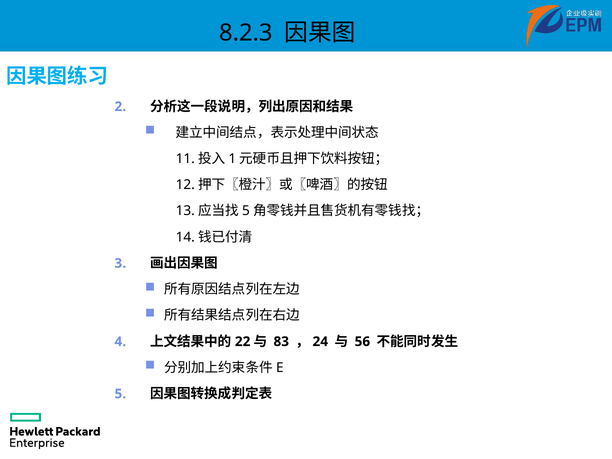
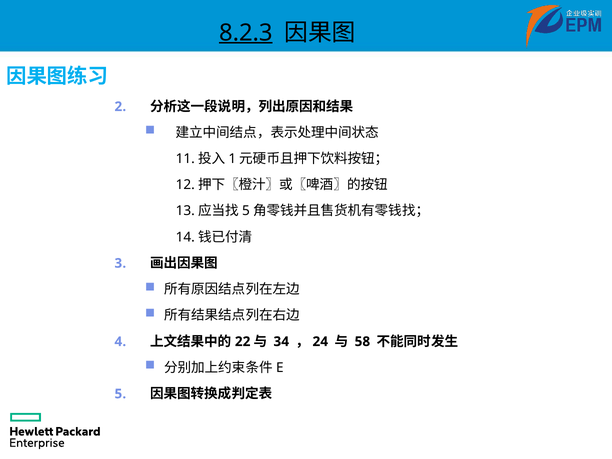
8.2.3 underline: none -> present (246, 33)
83: 83 -> 34 (281, 342)
56: 56 -> 58 (362, 342)
